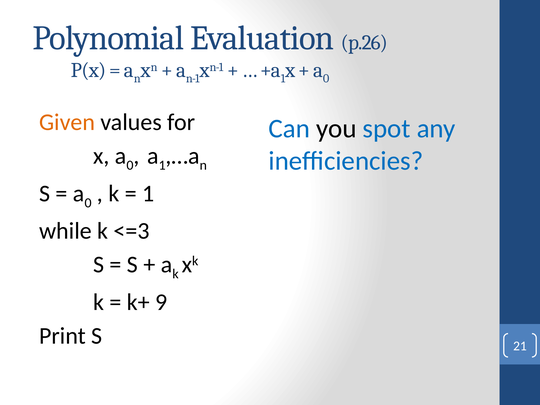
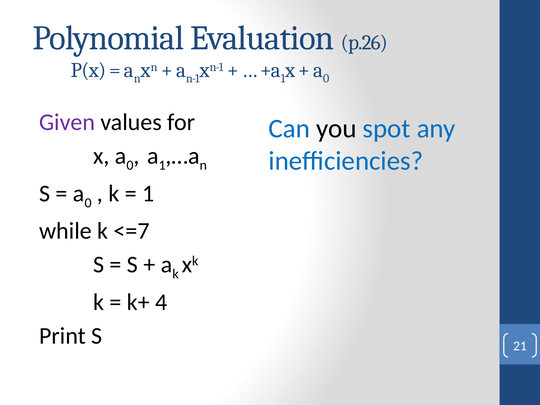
Given colour: orange -> purple (67, 122)
<=3: <=3 -> <=7 (132, 231)
9: 9 -> 4 (161, 302)
